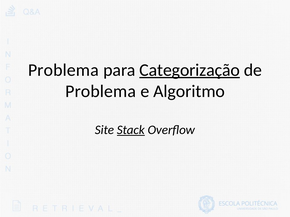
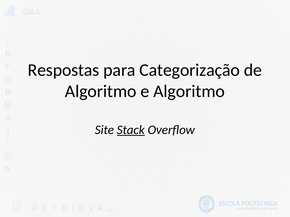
Problema: Problema -> Respostas (64, 70)
Categorização underline: present -> none (190, 70)
Problema: Problema -> Algoritmo (101, 91)
